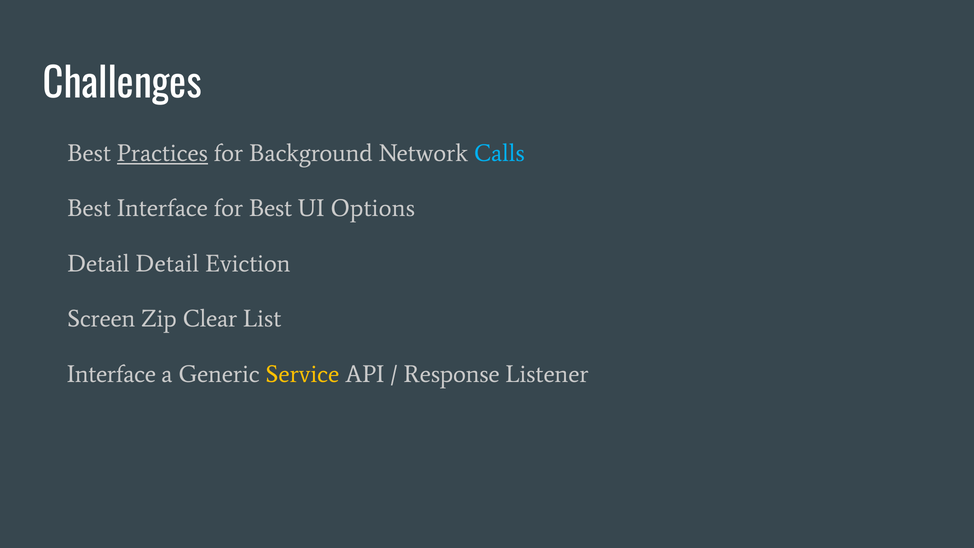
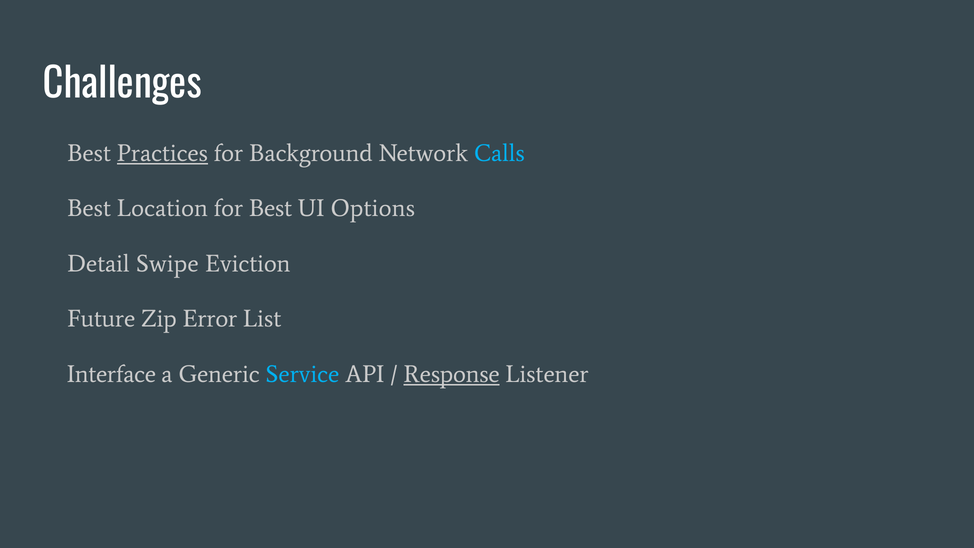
Best Interface: Interface -> Location (162, 208)
Detail Detail: Detail -> Swipe (167, 264)
Screen: Screen -> Future (101, 319)
Clear: Clear -> Error (210, 319)
Service colour: yellow -> light blue (302, 374)
Response underline: none -> present (452, 374)
